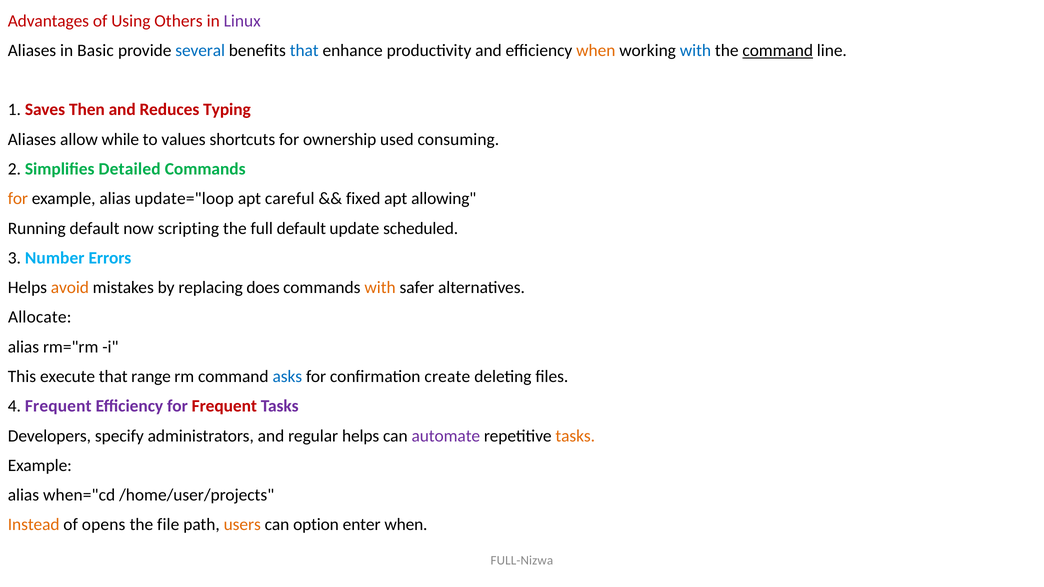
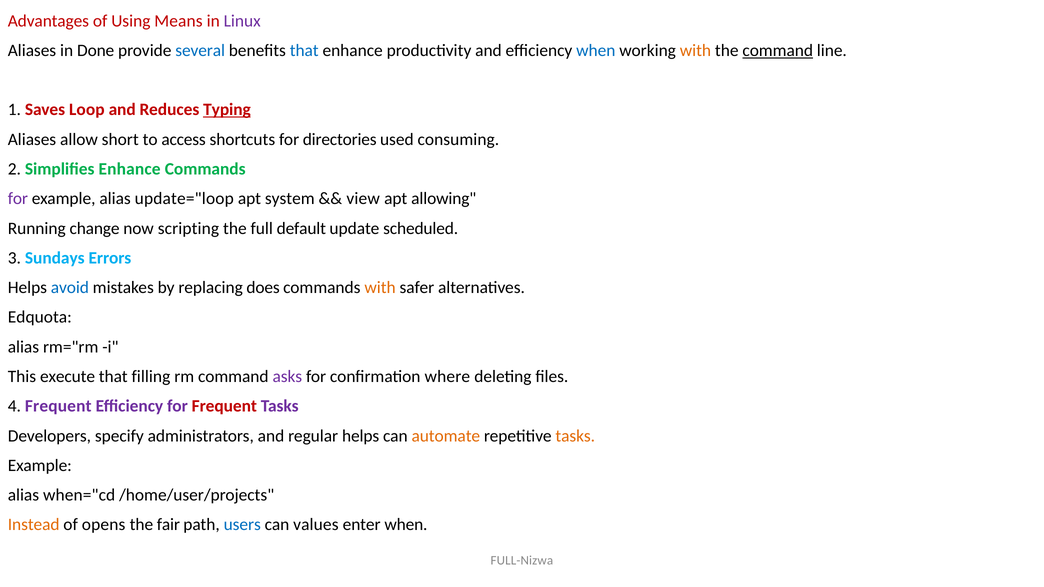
Others: Others -> Means (178, 21)
Basic: Basic -> Done (96, 50)
when colour: orange -> blue (596, 50)
with colour: blue -> orange (695, 50)
Then: Then -> Loop (87, 110)
Typing underline: none -> present (227, 110)
while: while -> short (120, 139)
values: values -> access (184, 139)
ownership: ownership -> directories (340, 139)
Simplifies Detailed: Detailed -> Enhance (130, 169)
for colour: orange -> purple (18, 199)
careful: careful -> system (290, 199)
fixed: fixed -> view (363, 199)
Running default: default -> change (95, 228)
Number: Number -> Sundays (55, 258)
avoid colour: orange -> blue (70, 288)
Allocate: Allocate -> Edquota (40, 317)
range: range -> filling (151, 377)
asks colour: blue -> purple (287, 377)
create: create -> where (447, 377)
automate colour: purple -> orange (446, 436)
file: file -> fair (168, 525)
users colour: orange -> blue (242, 525)
option: option -> values (316, 525)
